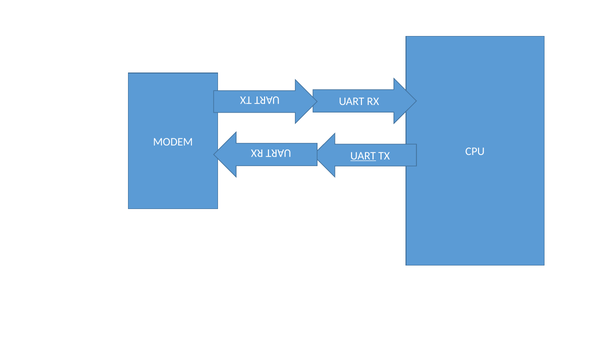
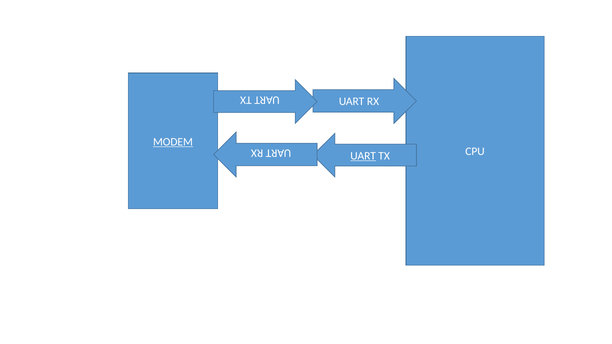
MODEM underline: none -> present (173, 142)
